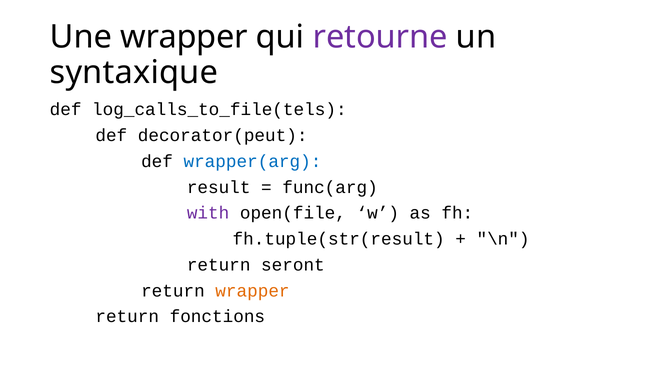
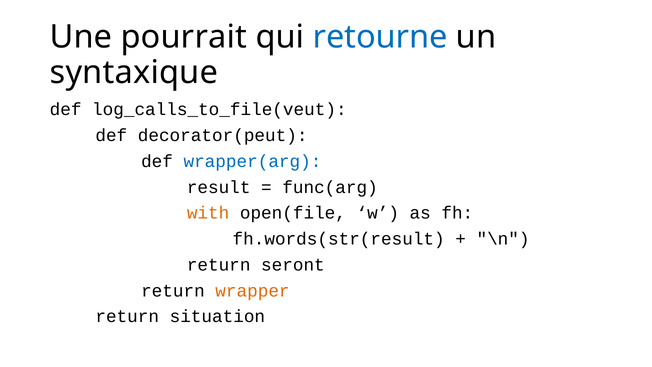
Une wrapper: wrapper -> pourrait (184, 37)
retourne colour: purple -> blue (380, 37)
log_calls_to_file(tels: log_calls_to_file(tels -> log_calls_to_file(veut (219, 109)
with colour: purple -> orange (208, 213)
fh.tuple(str(result: fh.tuple(str(result -> fh.words(str(result (339, 239)
fonctions: fonctions -> situation (217, 316)
